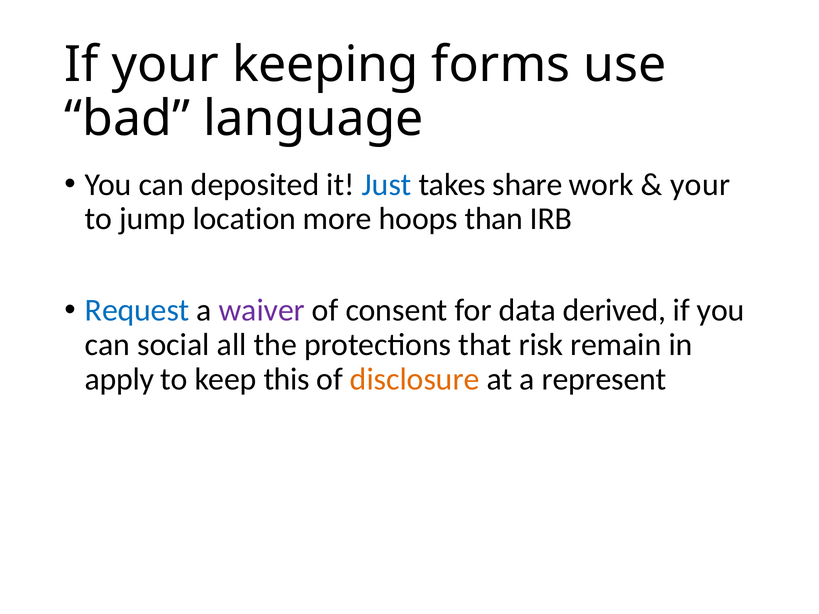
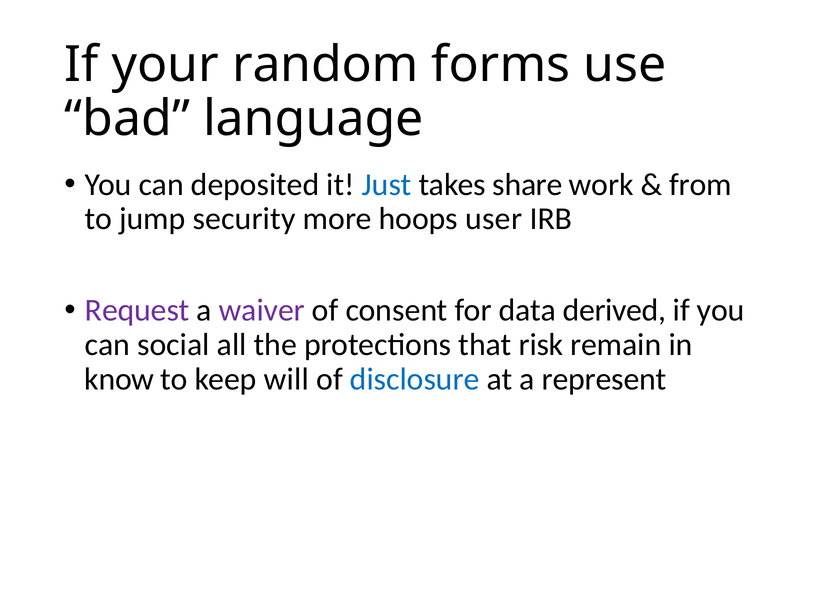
keeping: keeping -> random (325, 65)
your: your -> from (700, 185)
location: location -> security (244, 219)
than: than -> user (494, 219)
Request colour: blue -> purple (137, 311)
apply: apply -> know (119, 379)
this: this -> will (286, 379)
disclosure colour: orange -> blue (415, 379)
